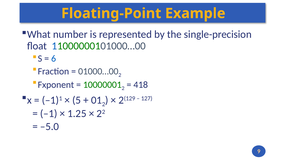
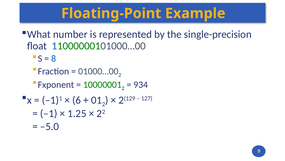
6: 6 -> 8 (54, 58)
418: 418 -> 934 (141, 84)
5: 5 -> 6 (77, 100)
